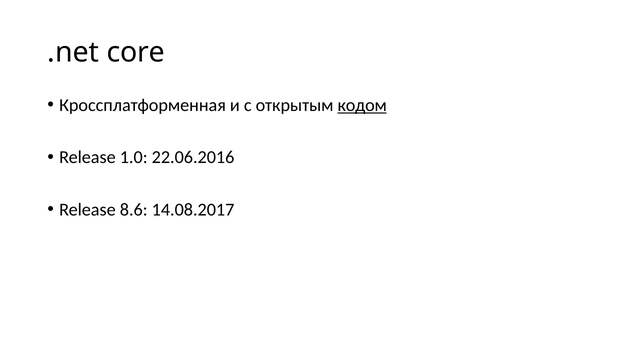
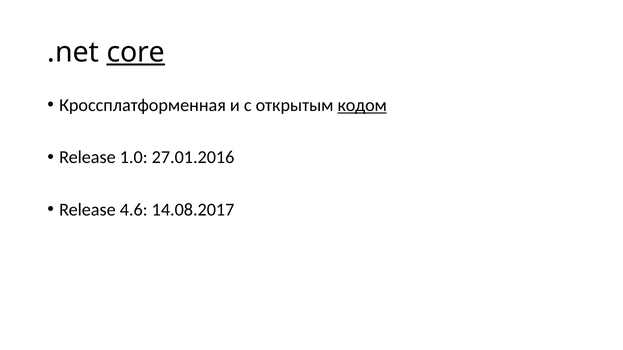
core underline: none -> present (136, 52)
22.06.2016: 22.06.2016 -> 27.01.2016 (193, 158)
8.6: 8.6 -> 4.6 (134, 210)
